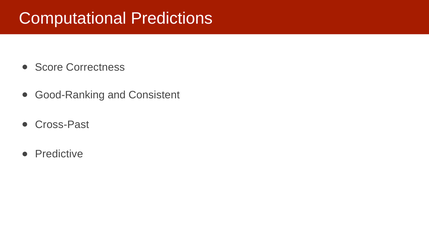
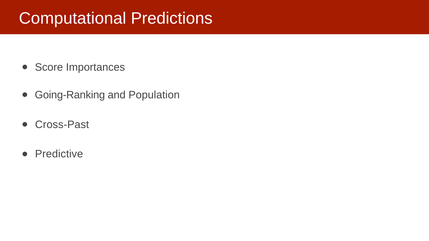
Correctness: Correctness -> Importances (95, 67)
Good-Ranking: Good-Ranking -> Going-Ranking (70, 95)
Consistent: Consistent -> Population (154, 95)
